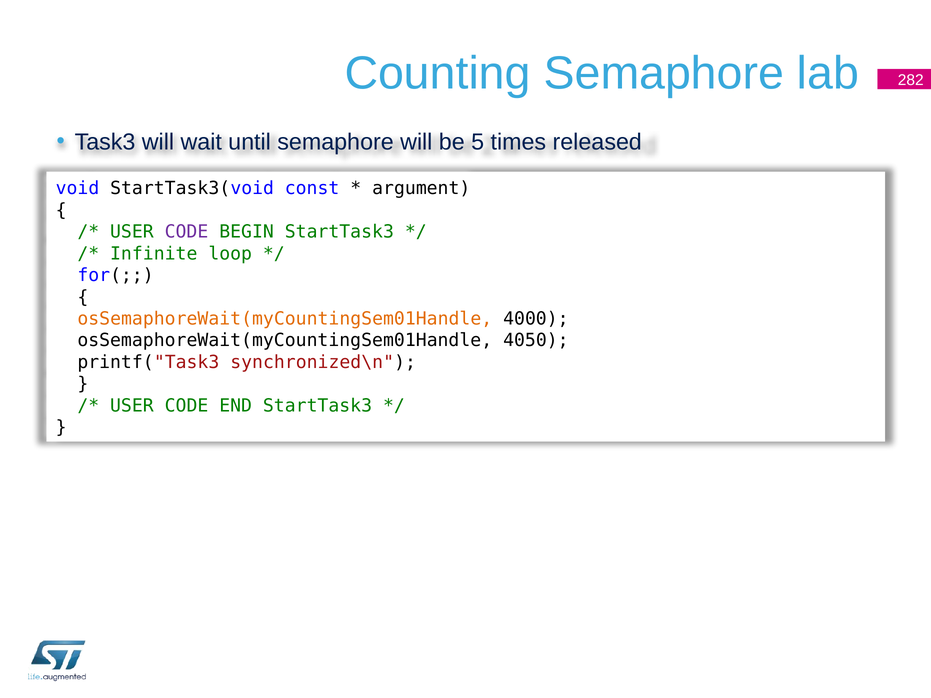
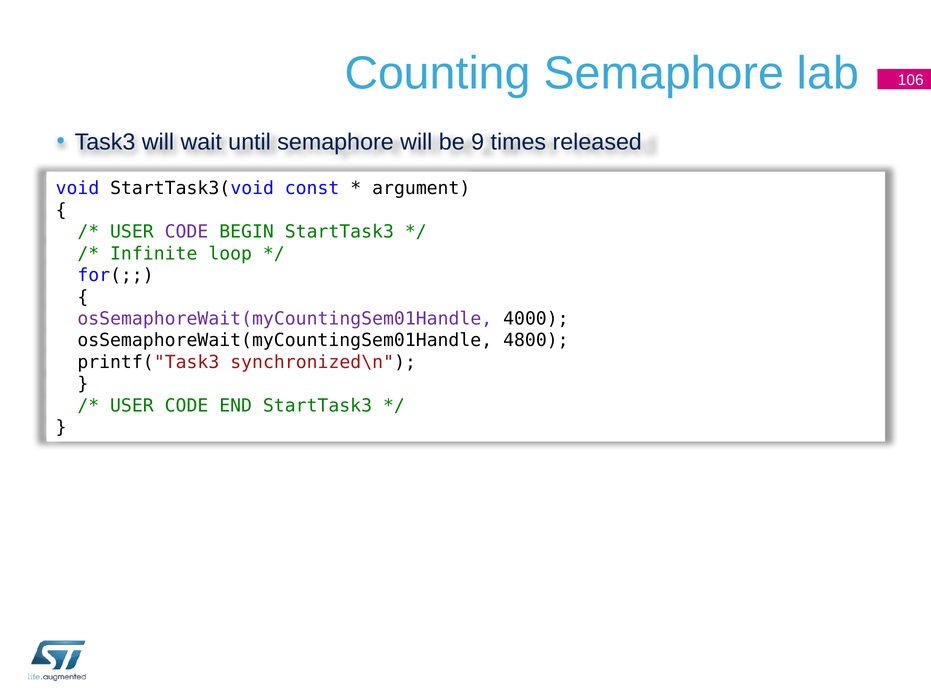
282: 282 -> 106 (911, 80)
5: 5 -> 9 (478, 142)
osSemaphoreWait(myCountingSem01Handle colour: orange -> purple (285, 319)
4050: 4050 -> 4800 (536, 341)
